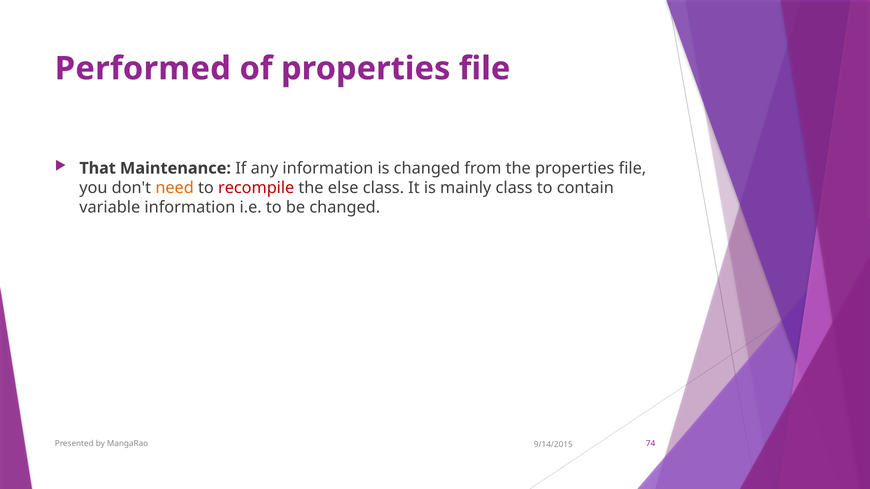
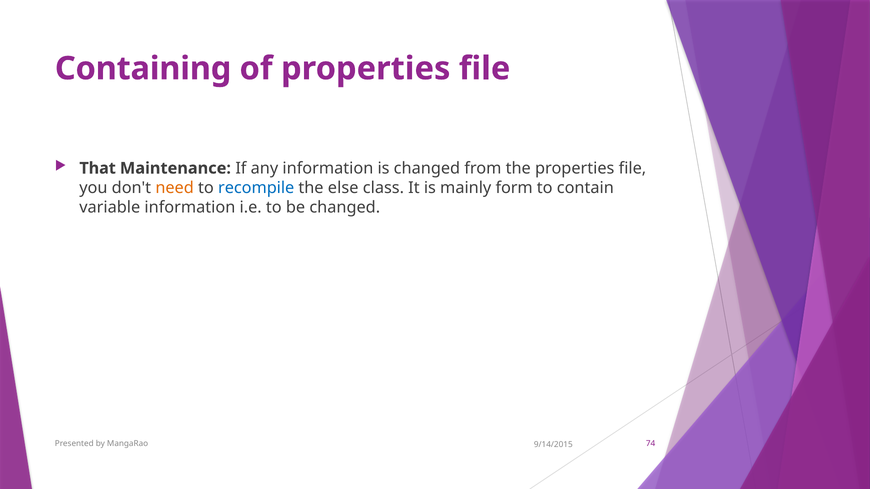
Performed: Performed -> Containing (143, 69)
recompile colour: red -> blue (256, 188)
mainly class: class -> form (514, 188)
